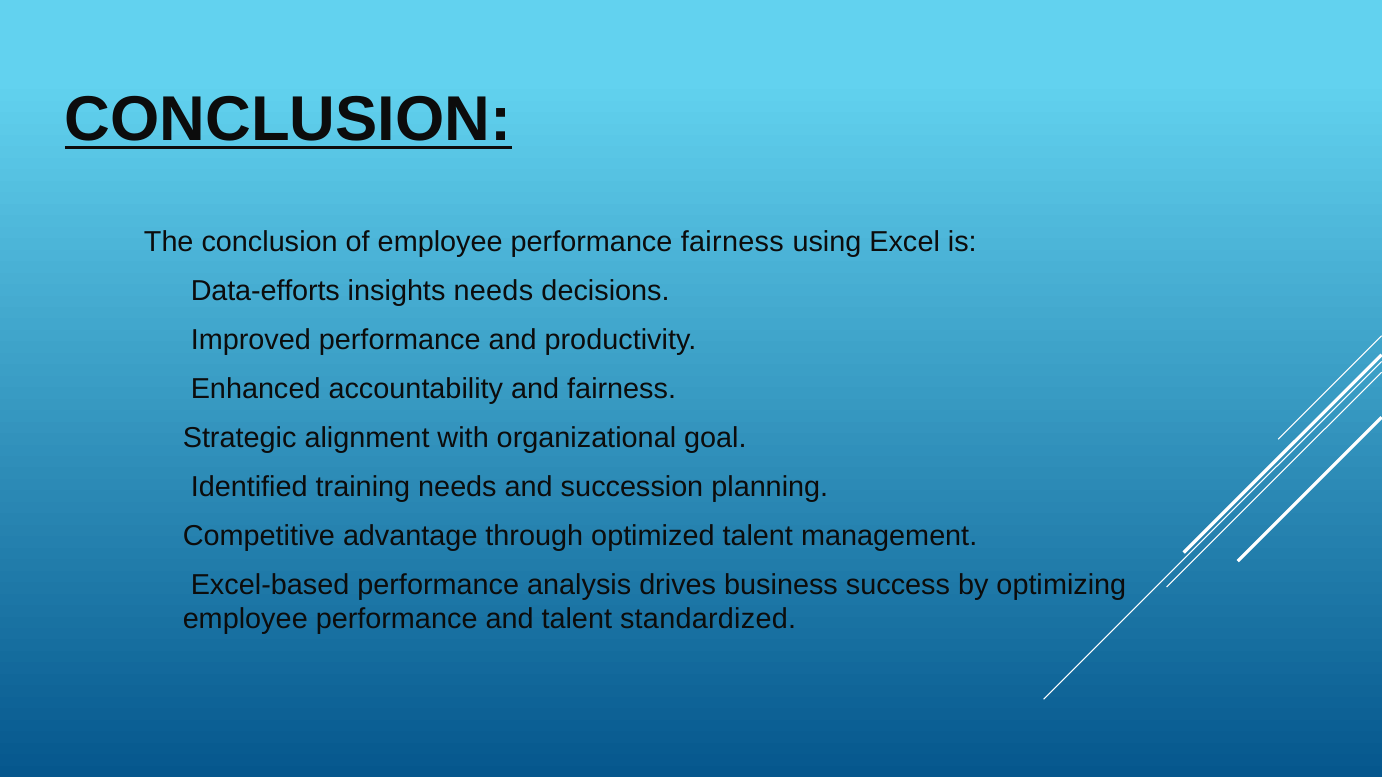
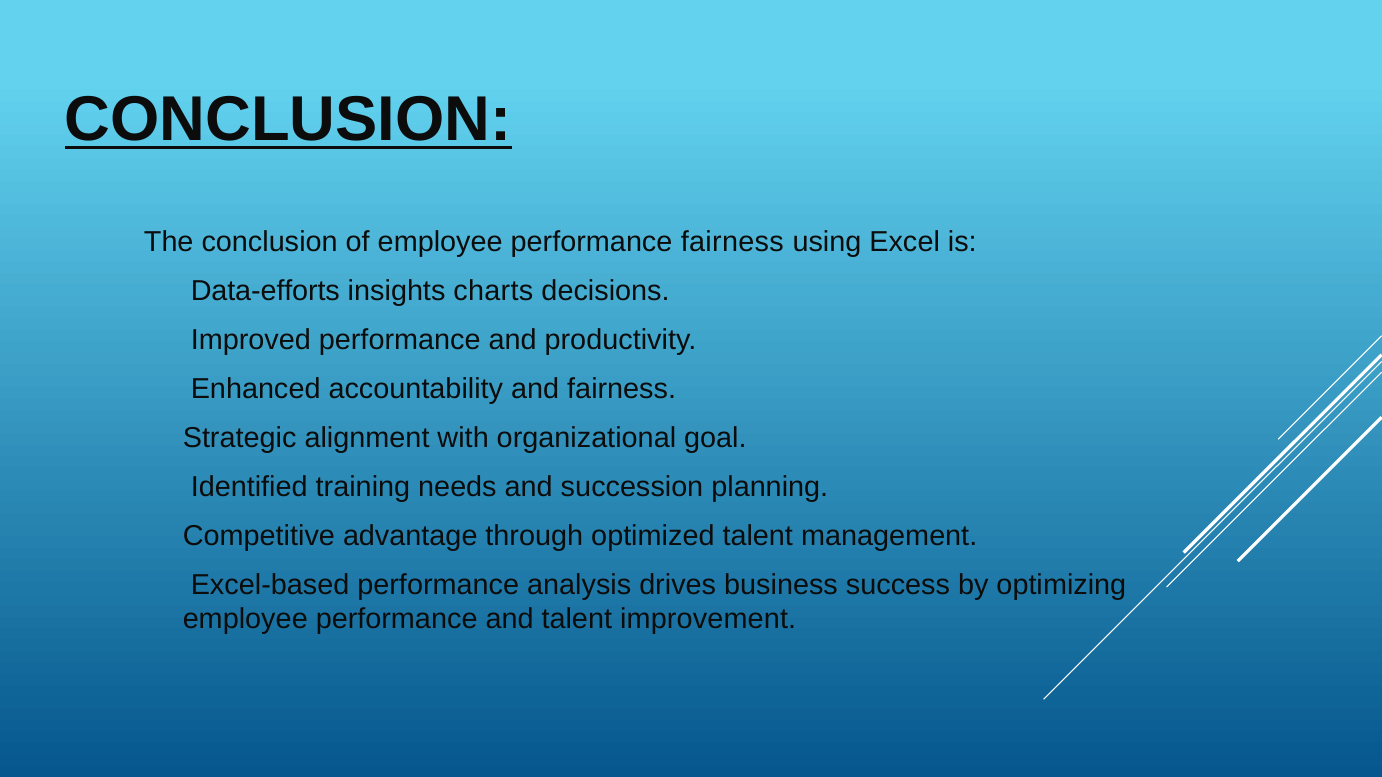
insights needs: needs -> charts (493, 291)
standardized: standardized -> improvement (708, 619)
